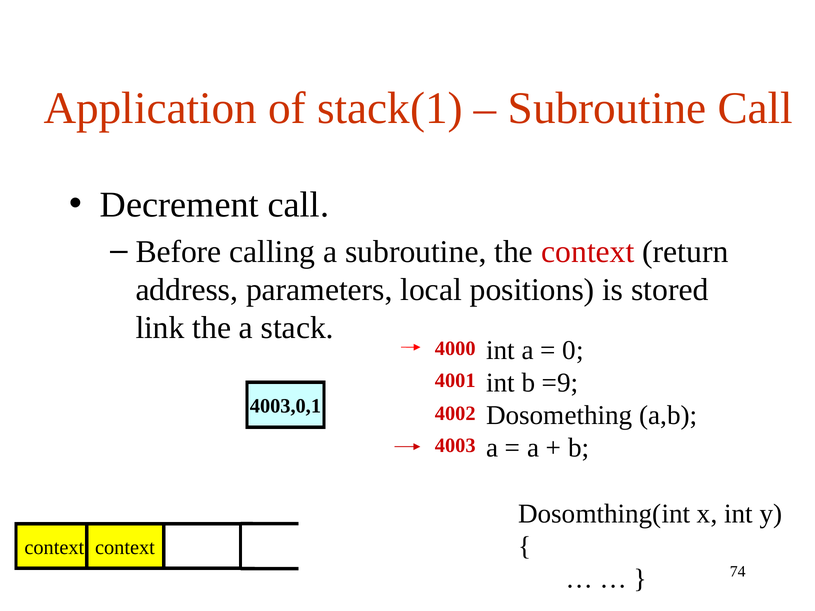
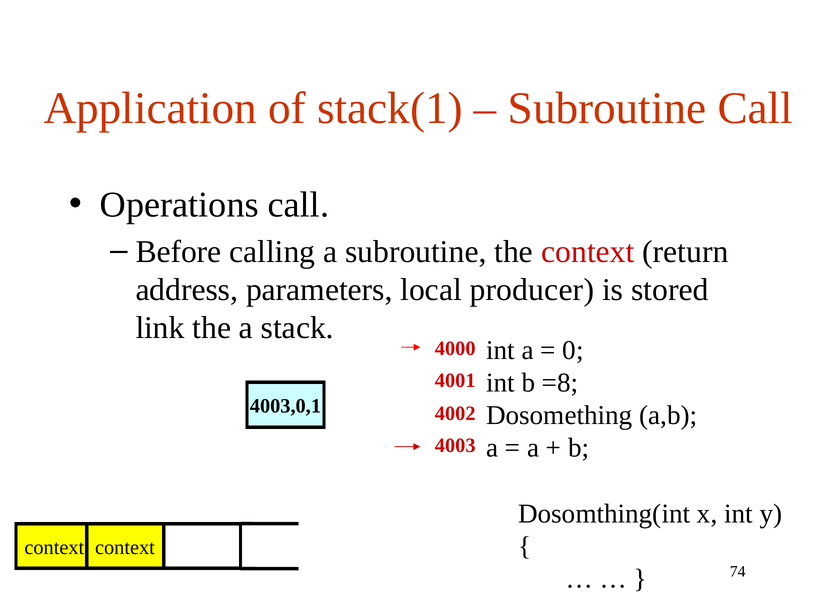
Decrement: Decrement -> Operations (179, 205)
positions: positions -> producer (532, 290)
=9: =9 -> =8 (560, 383)
